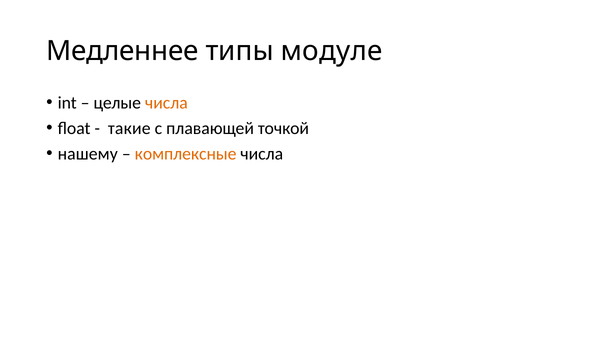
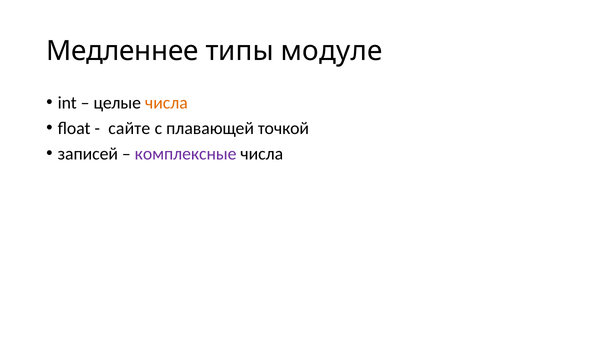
такие: такие -> сайте (129, 128)
нашему: нашему -> записей (88, 154)
комплексные colour: orange -> purple (186, 154)
